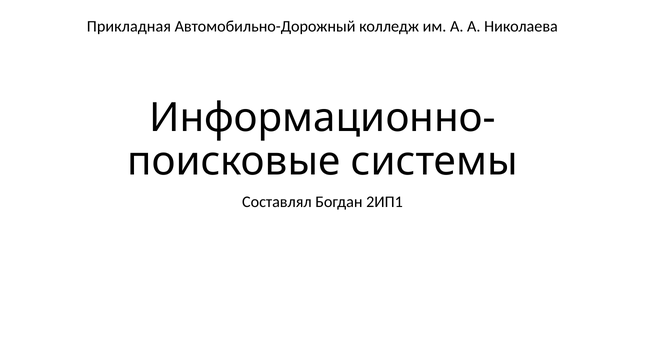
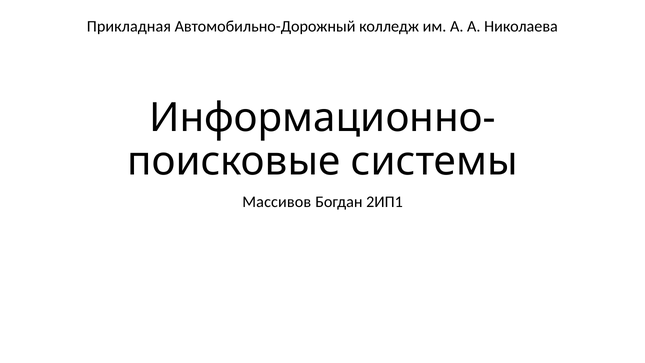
Составлял: Составлял -> Массивов (277, 202)
